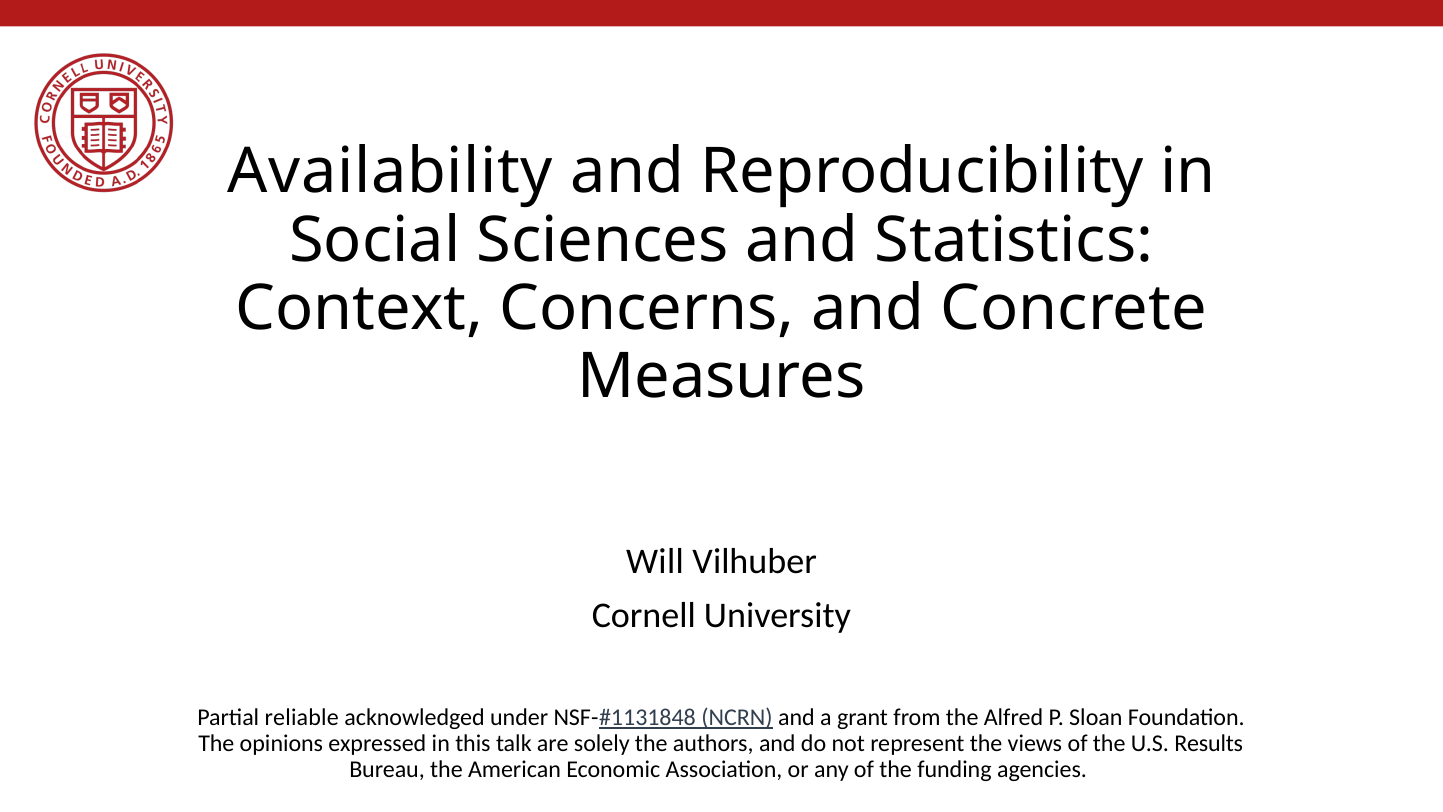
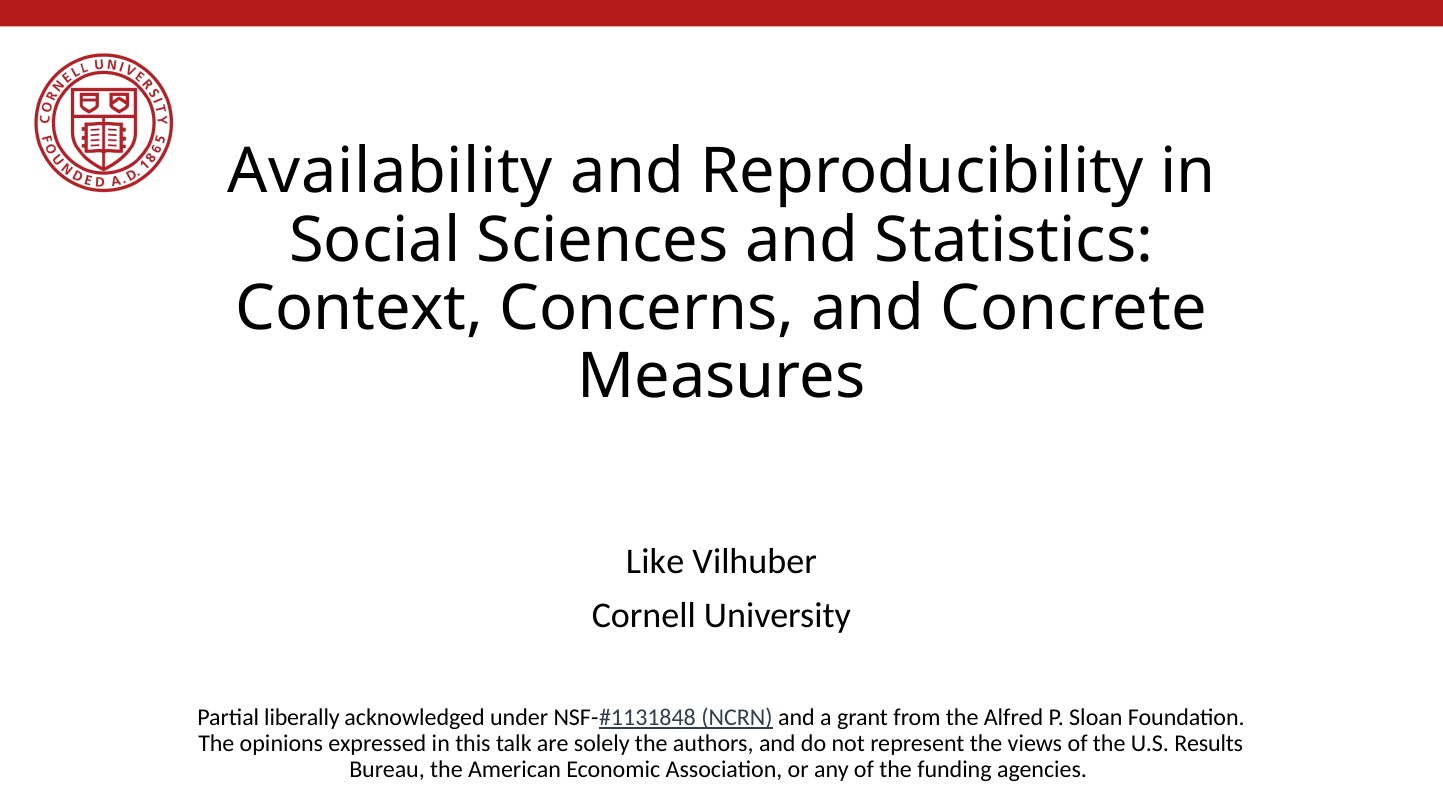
Will: Will -> Like (655, 561)
reliable: reliable -> liberally (302, 717)
